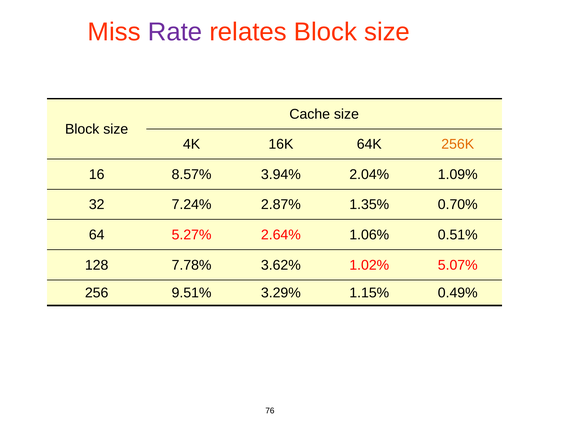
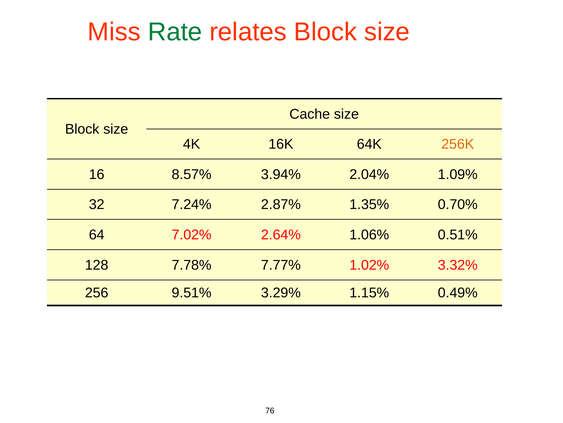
Rate colour: purple -> green (175, 32)
5.27%: 5.27% -> 7.02% (192, 234)
3.62%: 3.62% -> 7.77% (281, 265)
5.07%: 5.07% -> 3.32% (458, 265)
